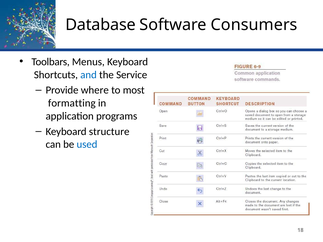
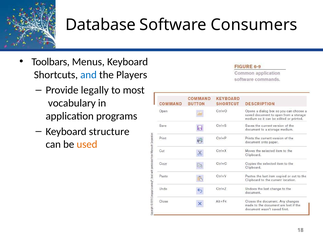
Service: Service -> Players (132, 75)
where: where -> legally (95, 90)
formatting: formatting -> vocabulary (72, 103)
used colour: blue -> orange (87, 145)
